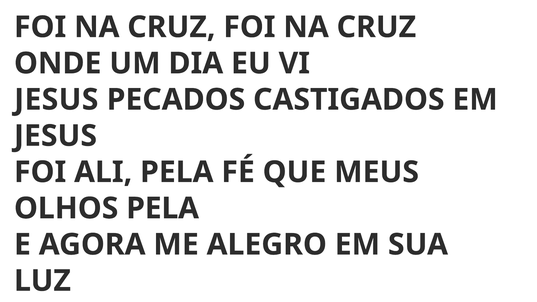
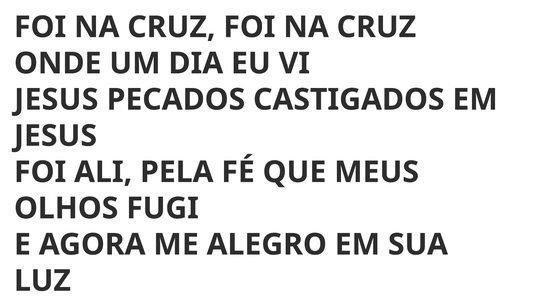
OLHOS PELA: PELA -> FUGI (163, 208)
